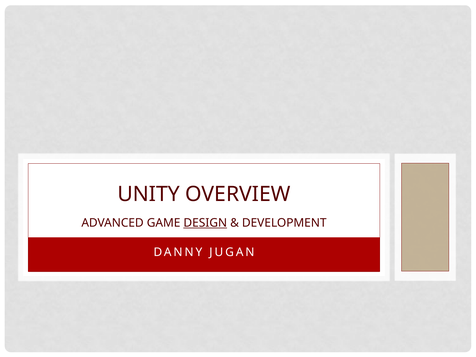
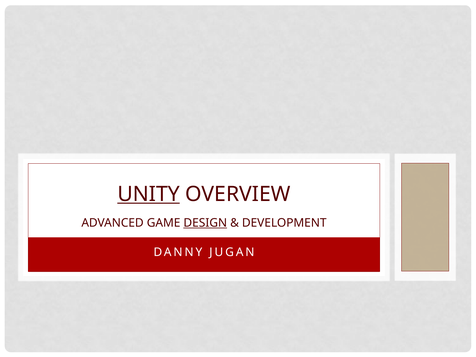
UNITY underline: none -> present (149, 194)
